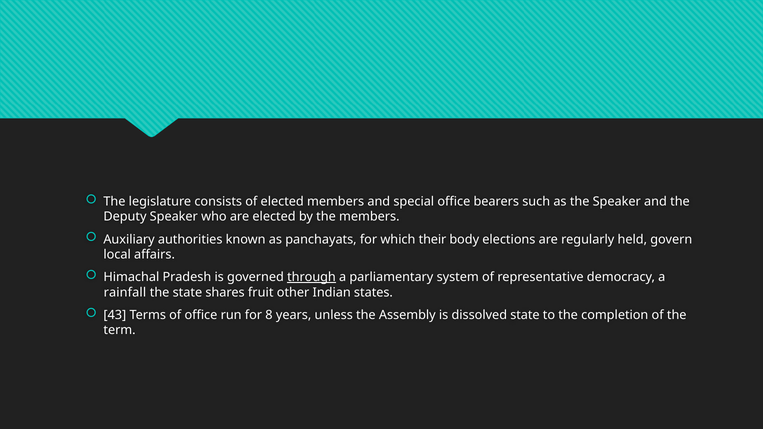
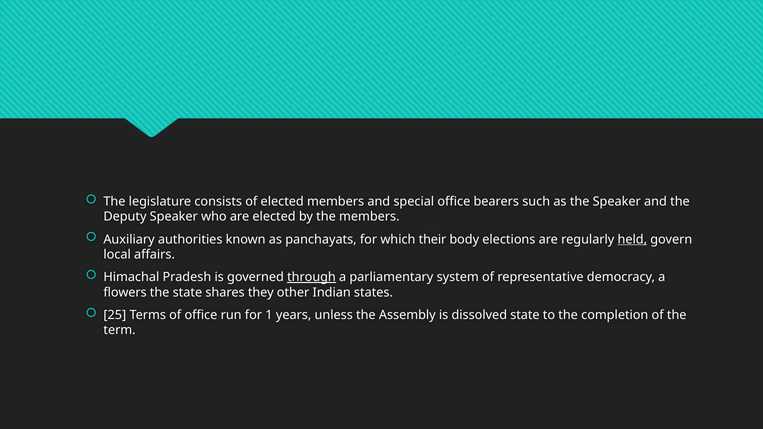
held underline: none -> present (632, 239)
rainfall: rainfall -> flowers (125, 293)
fruit: fruit -> they (261, 293)
43: 43 -> 25 (115, 315)
8: 8 -> 1 (269, 315)
